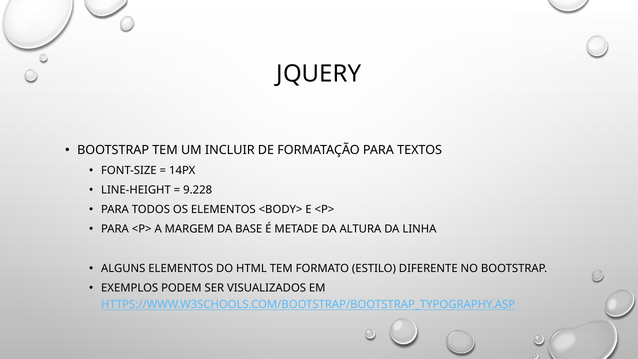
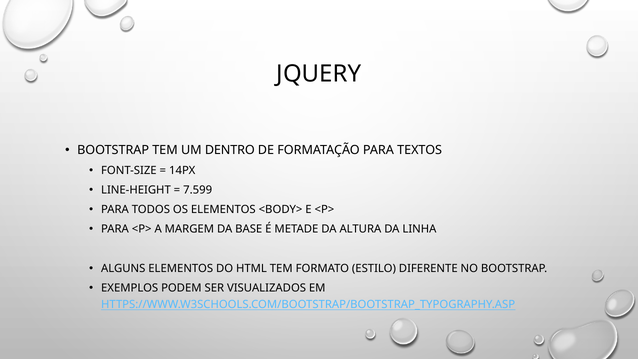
INCLUIR: INCLUIR -> DENTRO (230, 150)
9.228: 9.228 -> 7.599 (198, 190)
